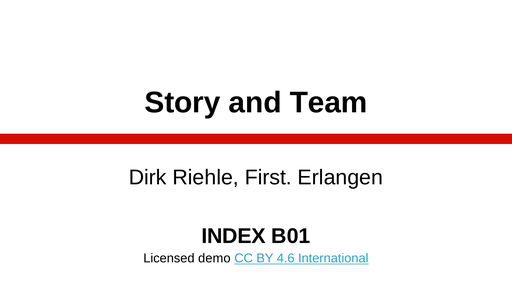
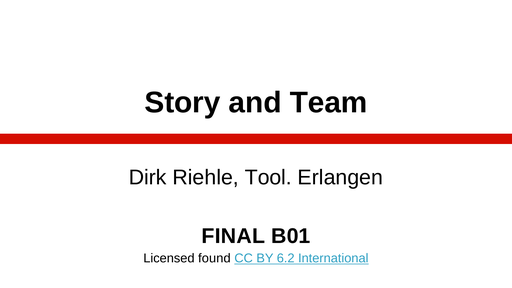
First: First -> Tool (268, 177)
INDEX: INDEX -> FINAL (233, 236)
demo: demo -> found (214, 258)
4.6: 4.6 -> 6.2 (286, 258)
